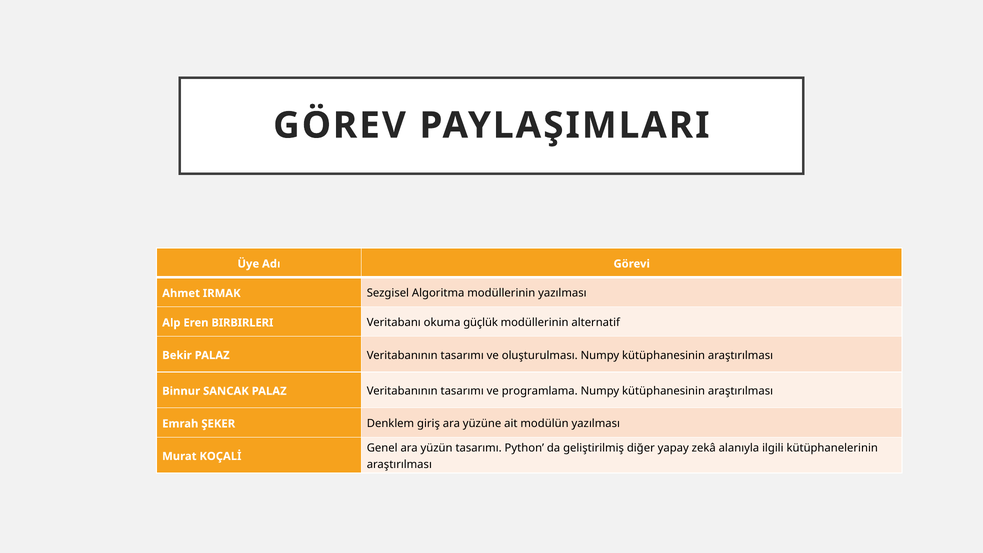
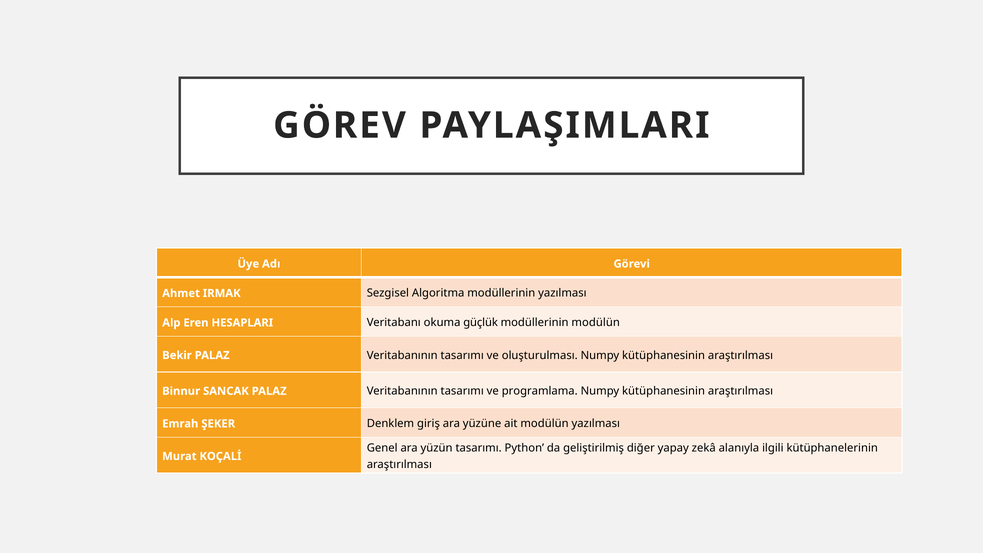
BIRBIRLERI: BIRBIRLERI -> HESAPLARI (242, 323)
modüllerinin alternatif: alternatif -> modülün (596, 323)
